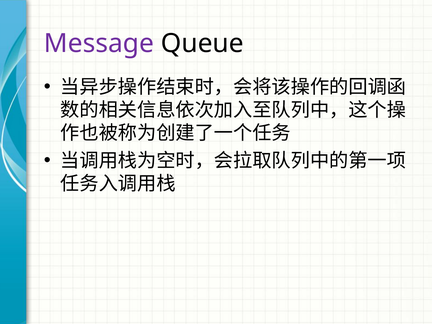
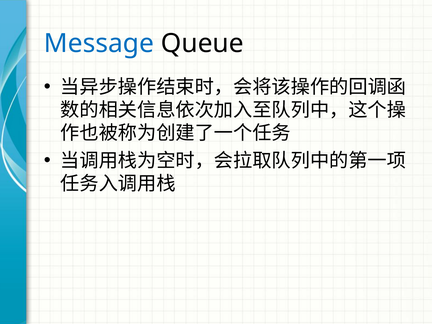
Message colour: purple -> blue (99, 43)
